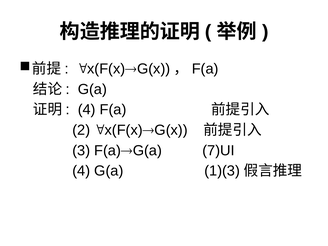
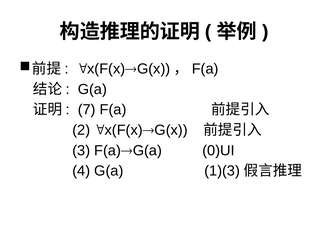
4: 4 -> 7 (87, 110)
7)UI: 7)UI -> 0)UI (219, 150)
